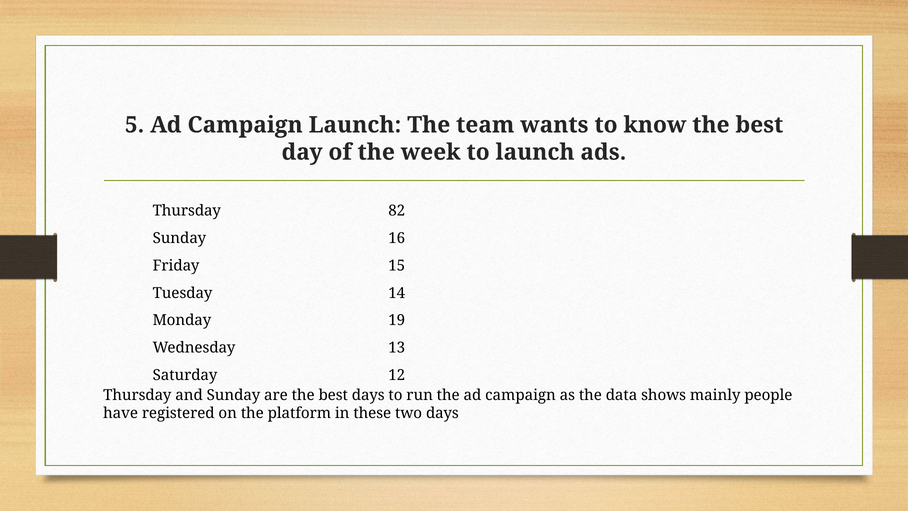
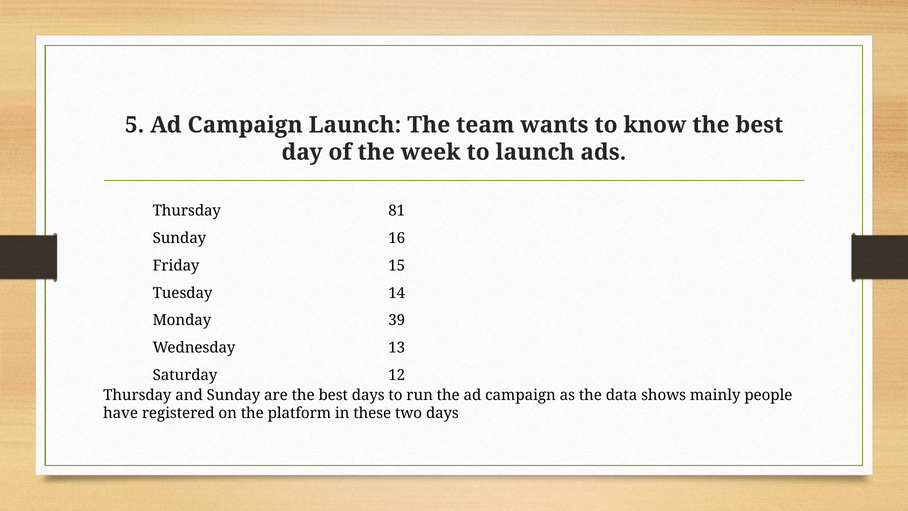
82: 82 -> 81 (397, 211)
19: 19 -> 39 (397, 320)
